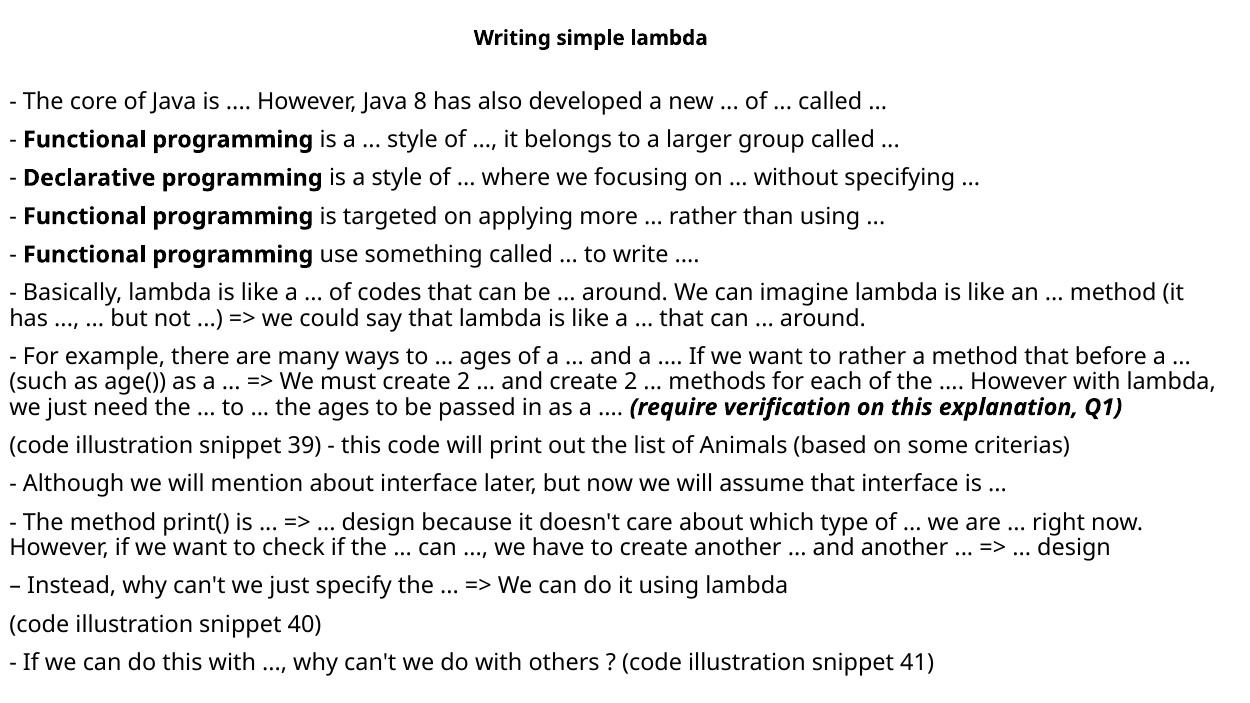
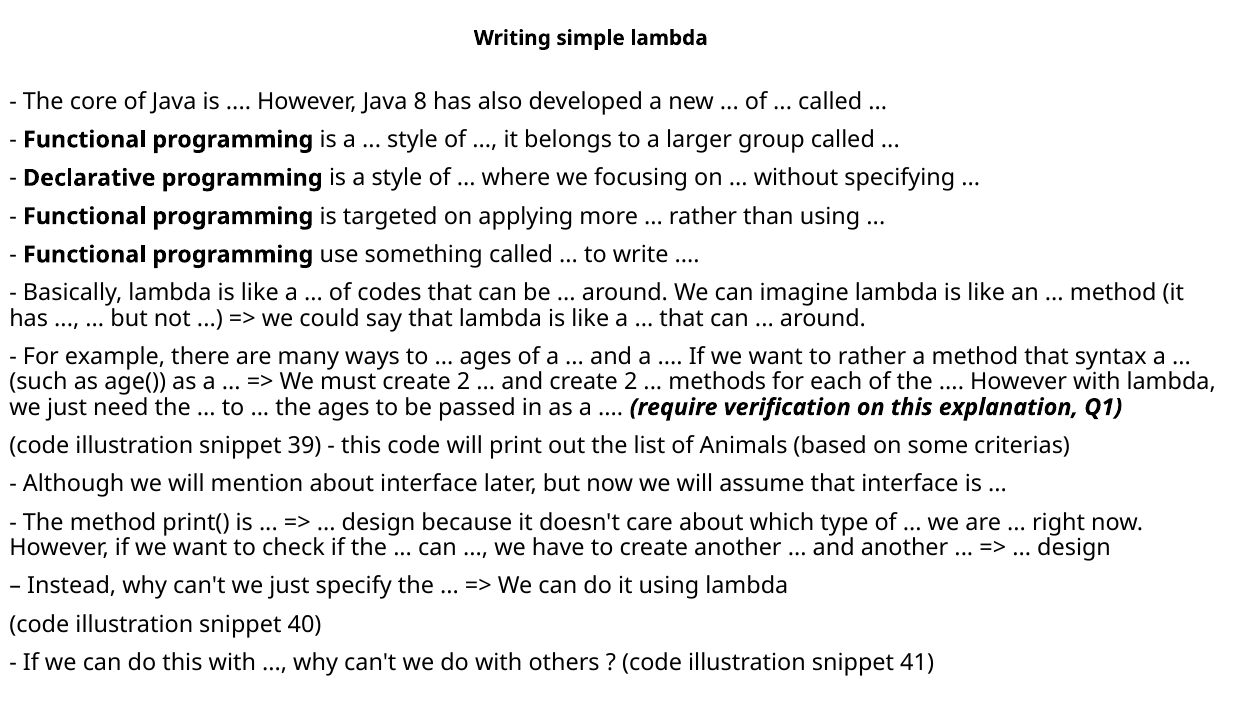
before: before -> syntax (1111, 357)
